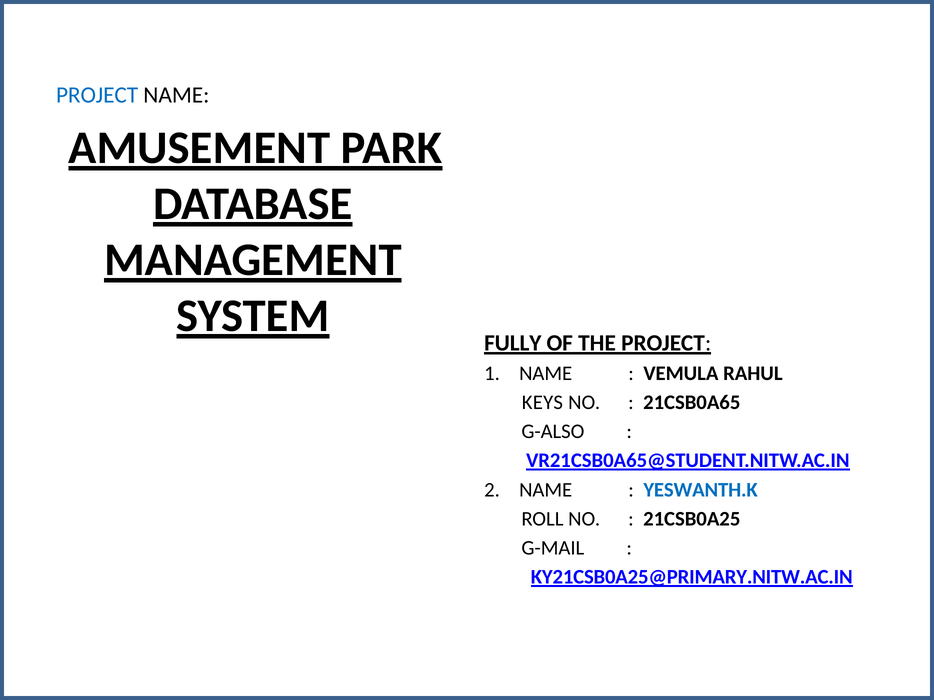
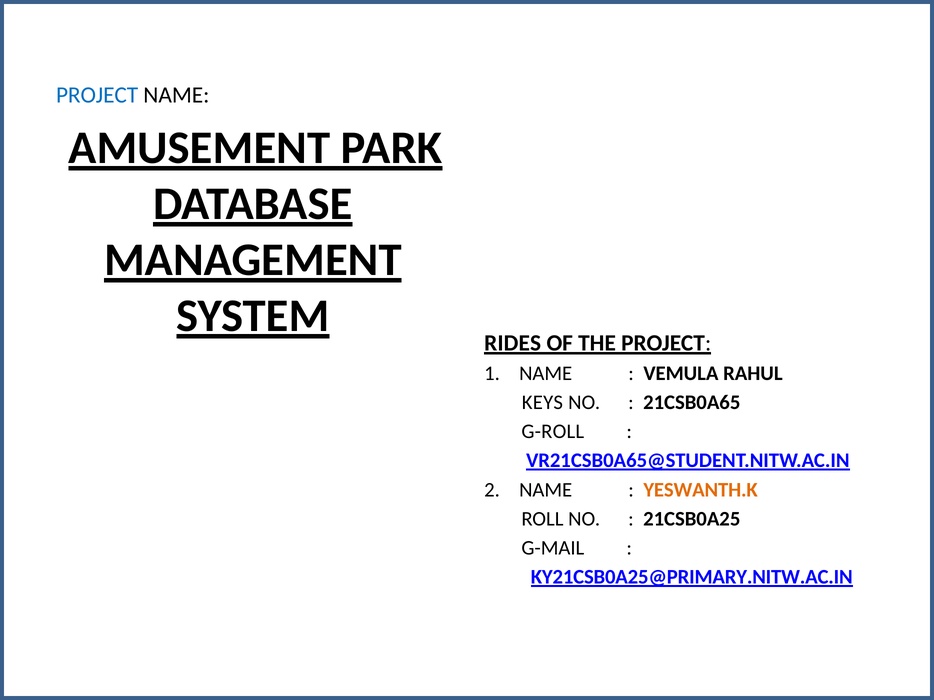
FULLY: FULLY -> RIDES (513, 343)
G-ALSO: G-ALSO -> G-ROLL (553, 432)
YESWANTH.K colour: blue -> orange (701, 490)
